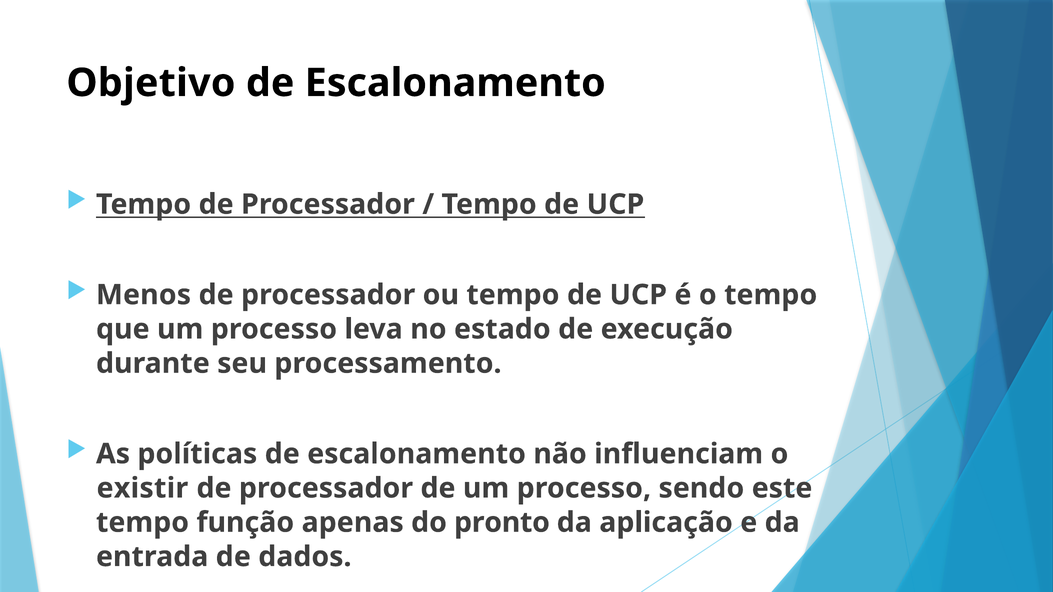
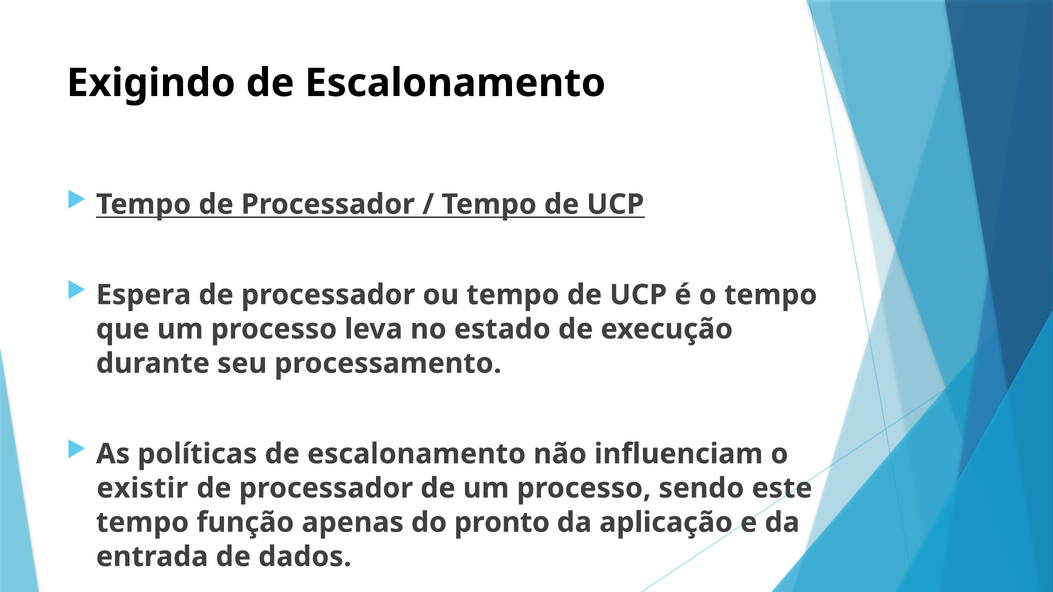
Objetivo: Objetivo -> Exigindo (151, 83)
Menos: Menos -> Espera (144, 295)
